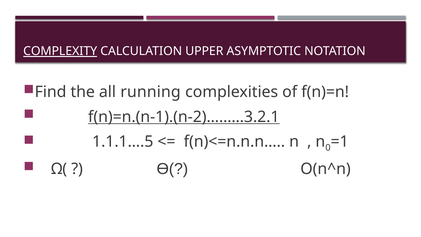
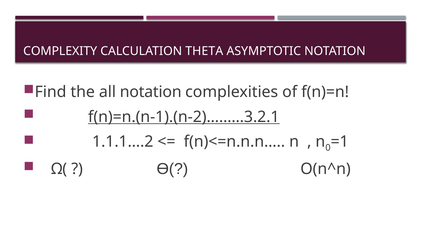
COMPLEXITY underline: present -> none (60, 51)
UPPER: UPPER -> THETA (204, 51)
all running: running -> notation (151, 92)
1.1.1….5: 1.1.1….5 -> 1.1.1….2 (123, 142)
